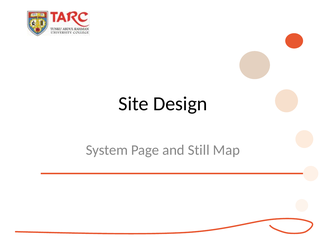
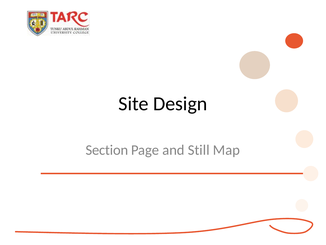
System: System -> Section (107, 150)
